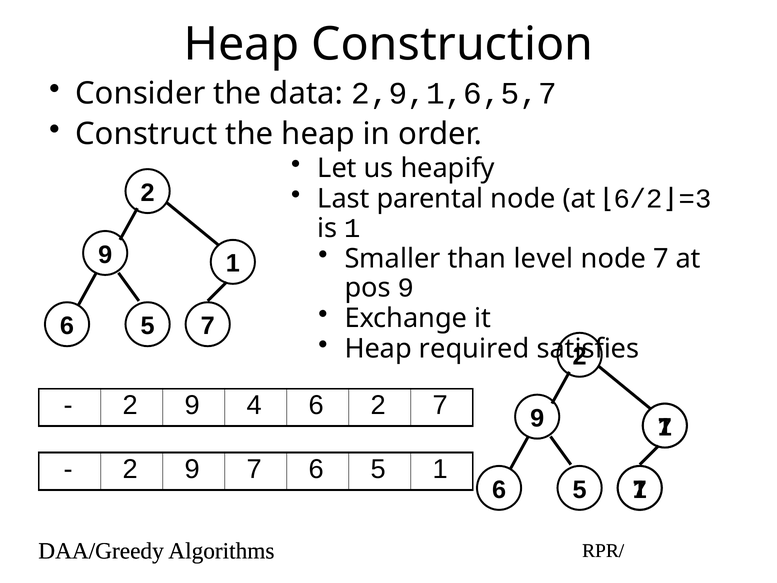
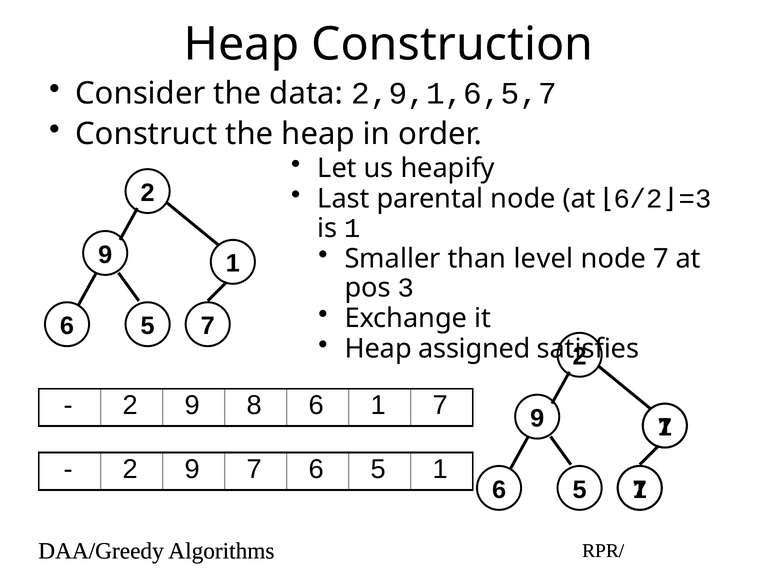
pos 9: 9 -> 3 (406, 288)
required: required -> assigned (474, 349)
4: 4 -> 8 (254, 405)
6 2: 2 -> 1 (378, 405)
